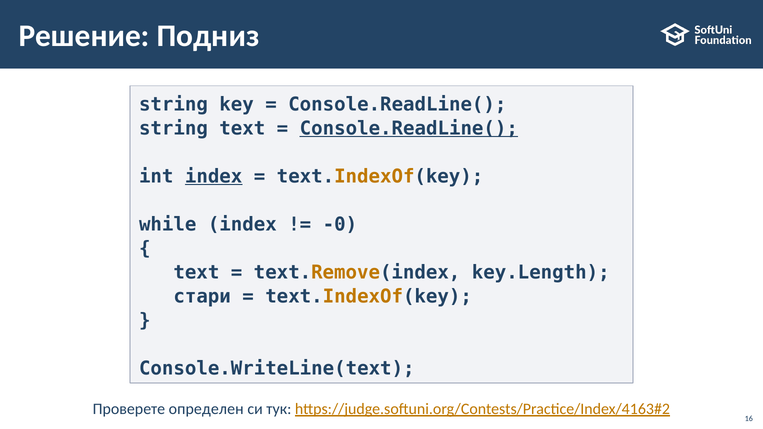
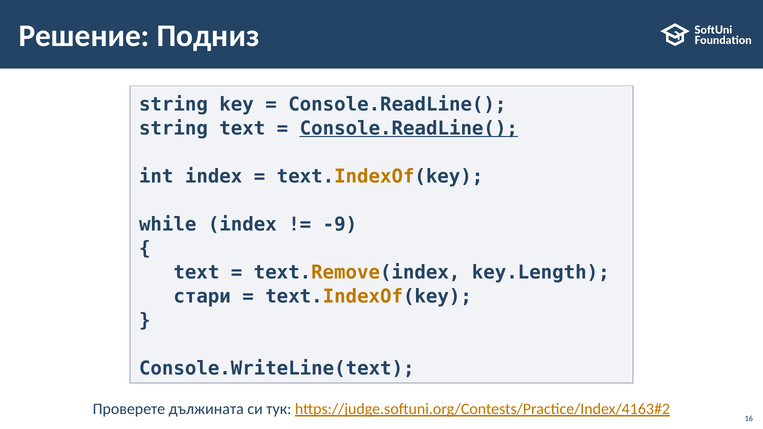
index underline: present -> none (214, 176)
-0: -0 -> -9 (340, 224)
определен: определен -> дължината (206, 409)
